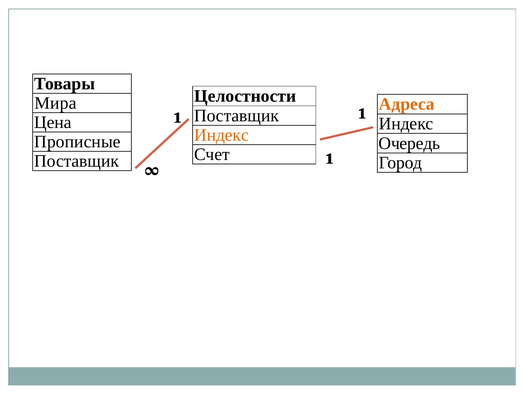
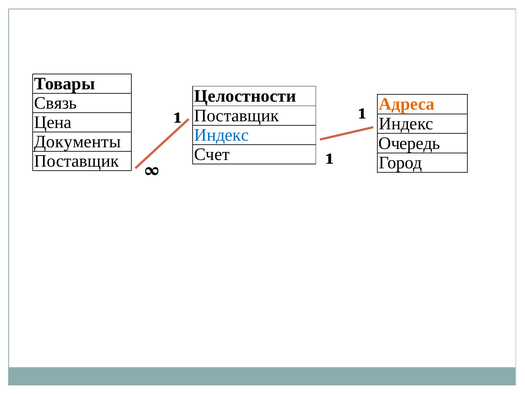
Мира: Мира -> Связь (56, 103)
Индекс colour: orange -> blue (222, 135)
Прописные: Прописные -> Документы (77, 142)
